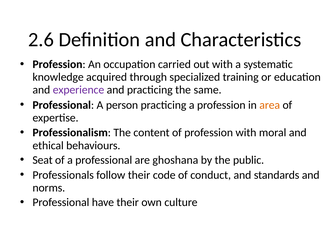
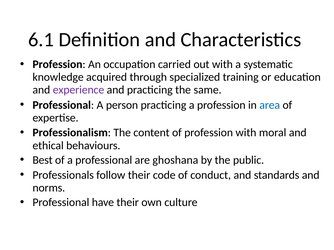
2.6: 2.6 -> 6.1 (41, 40)
area colour: orange -> blue (270, 105)
Seat: Seat -> Best (43, 160)
